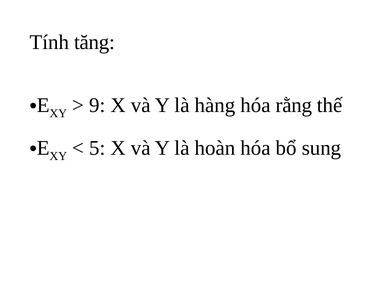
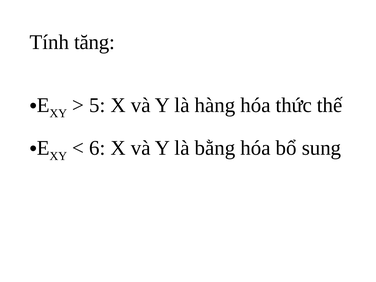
9: 9 -> 5 (97, 105)
rằng: rằng -> thức (294, 105)
5: 5 -> 6 (97, 148)
hoàn: hoàn -> bằng (215, 148)
